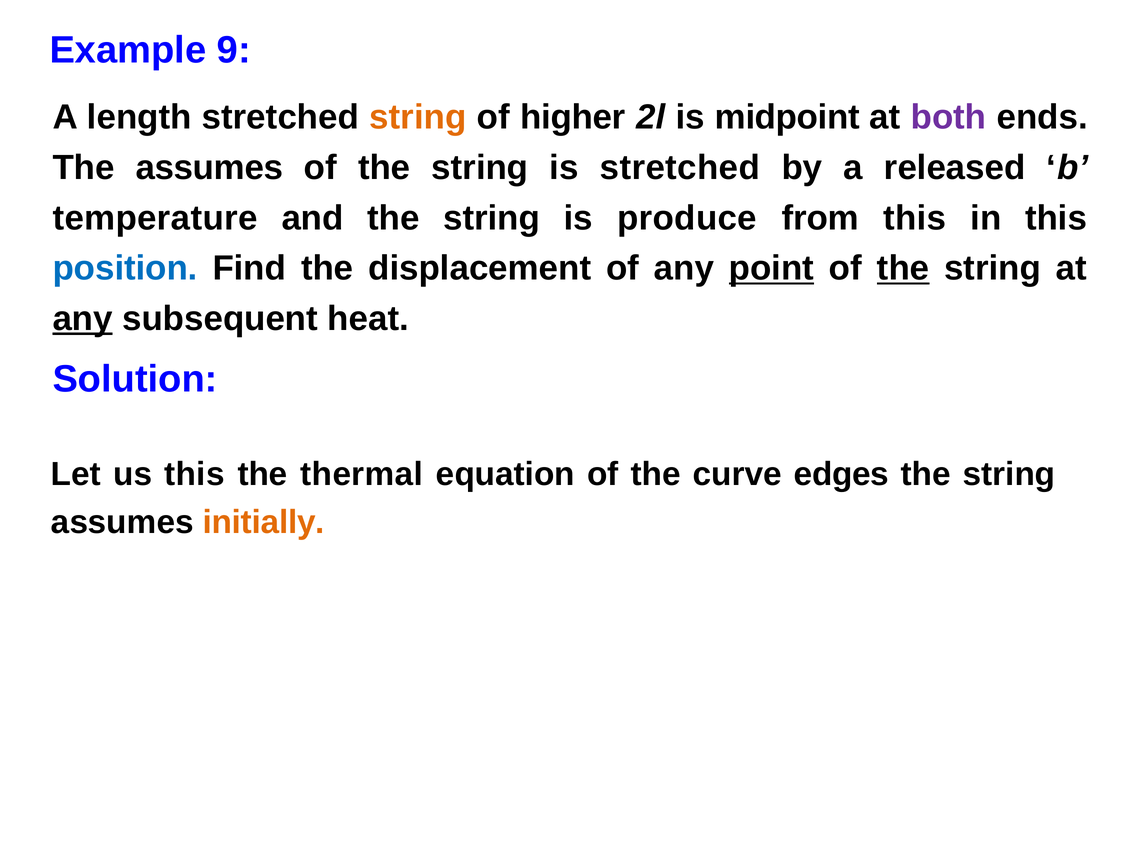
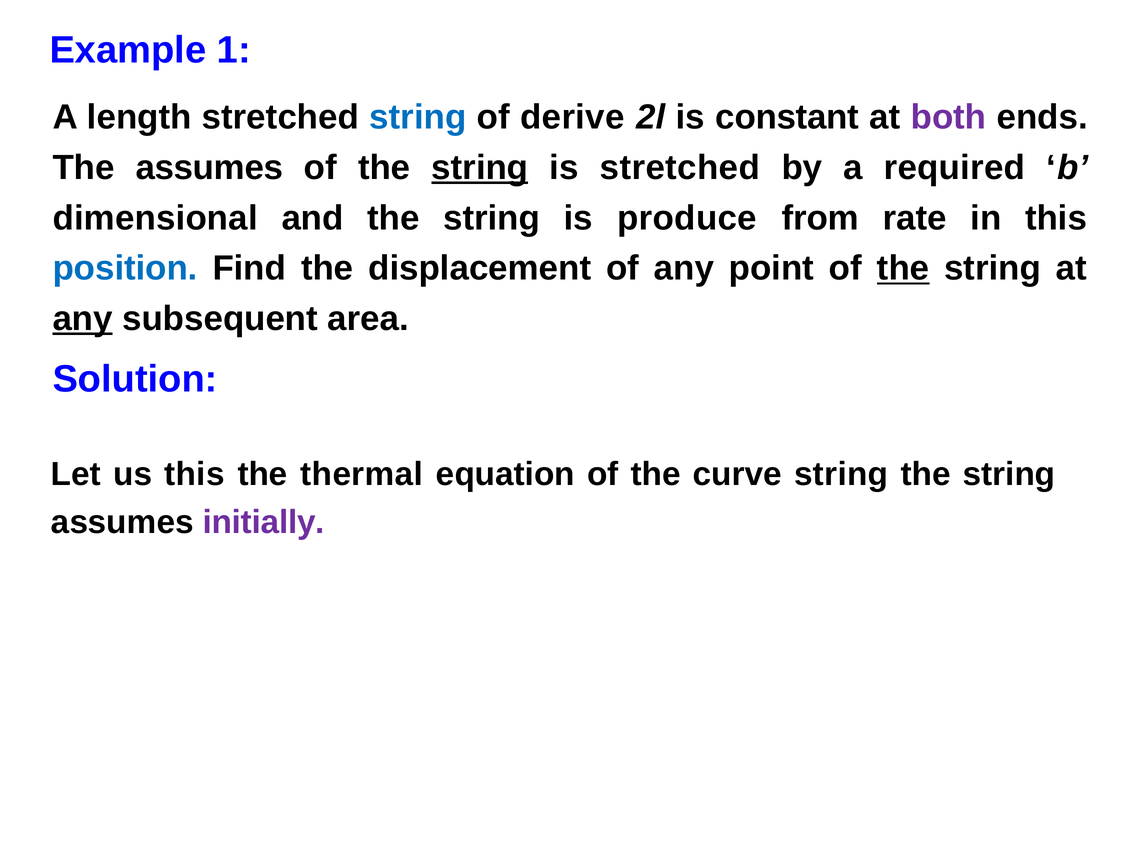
9: 9 -> 1 (234, 50)
string colour: orange -> blue (418, 117)
higher: higher -> derive (572, 117)
midpoint: midpoint -> constant (787, 117)
string underline: none -> present (480, 168)
released: released -> required (955, 168)
temperature: temperature -> dimensional (155, 218)
from this: this -> rate (915, 218)
point underline: present -> none (771, 268)
heat: heat -> area (368, 319)
curve edges: edges -> string (841, 474)
initially colour: orange -> purple (264, 522)
